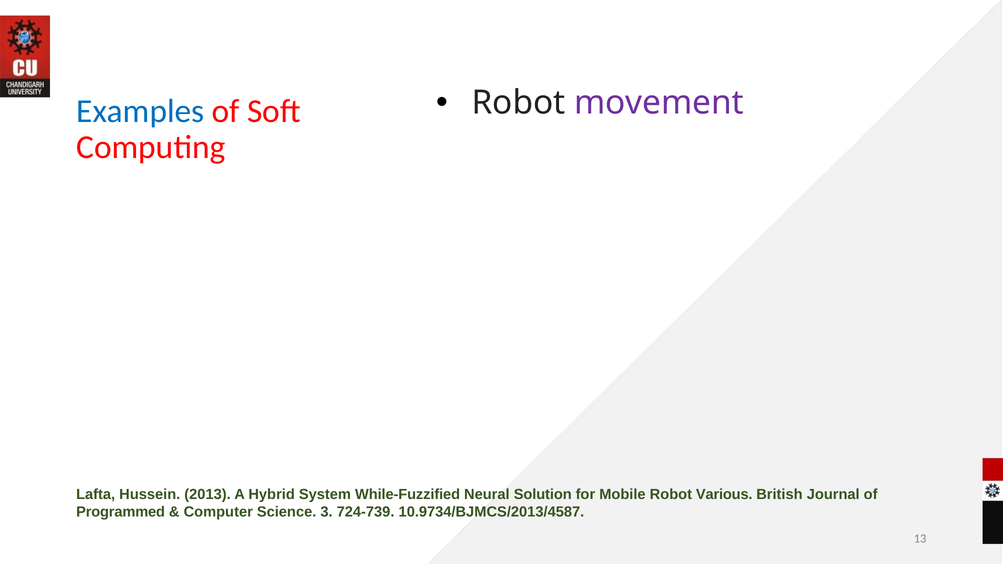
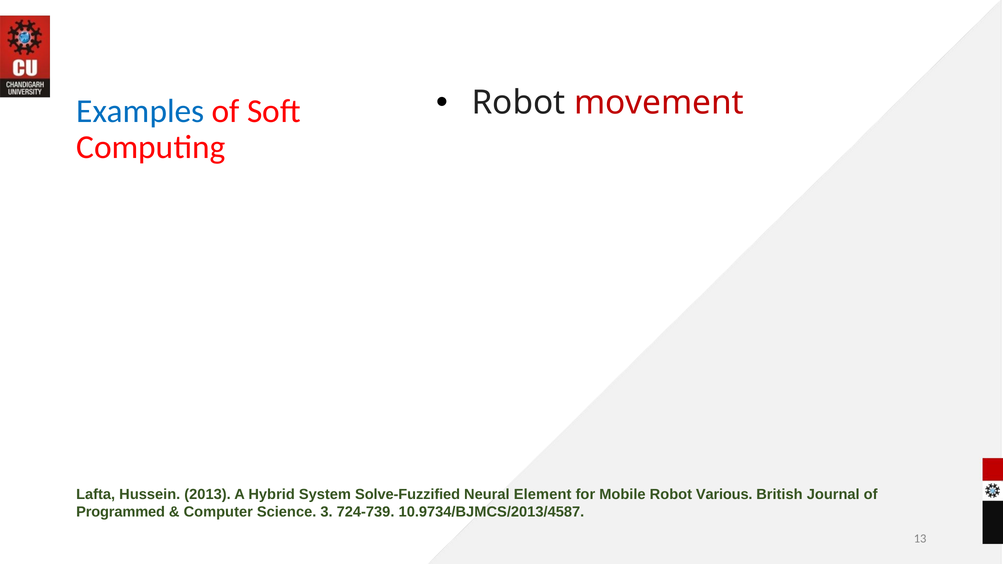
movement colour: purple -> red (659, 103)
While-Fuzzified: While-Fuzzified -> Solve-Fuzzified (408, 495)
Solution: Solution -> Element (543, 495)
